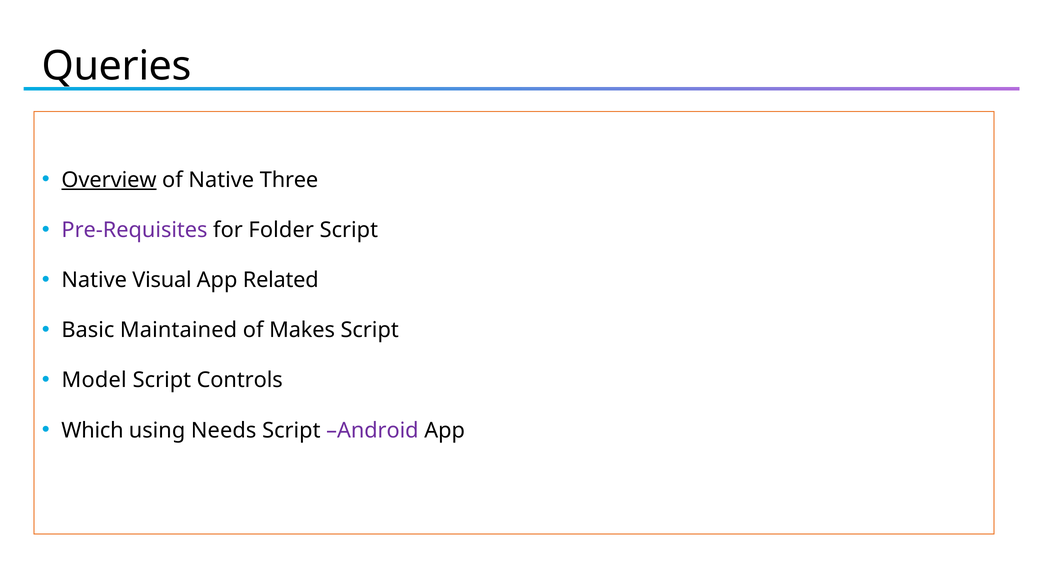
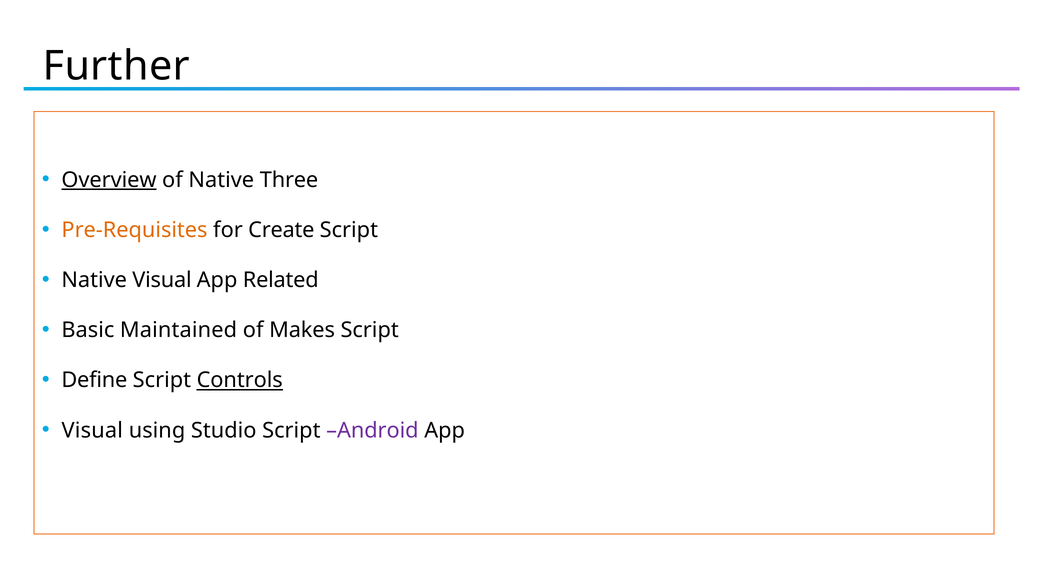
Queries: Queries -> Further (116, 66)
Pre-Requisites colour: purple -> orange (135, 230)
Folder: Folder -> Create (281, 230)
Model: Model -> Define (94, 380)
Controls underline: none -> present (240, 380)
Which: Which -> Visual (92, 431)
Needs: Needs -> Studio (224, 431)
